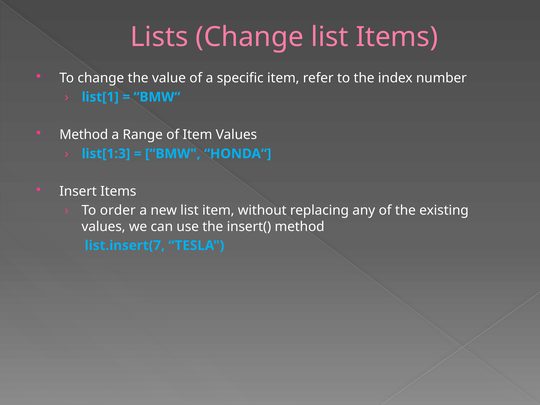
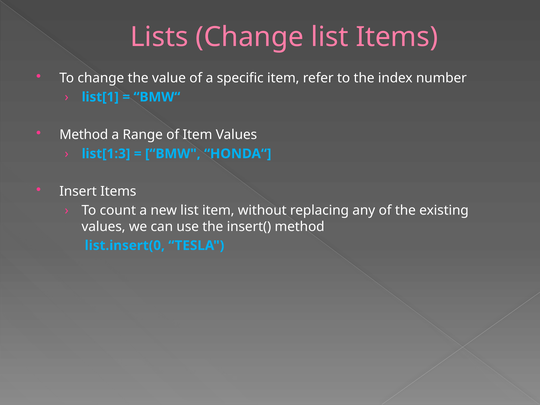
order: order -> count (118, 210)
list.insert(7: list.insert(7 -> list.insert(0 (125, 246)
